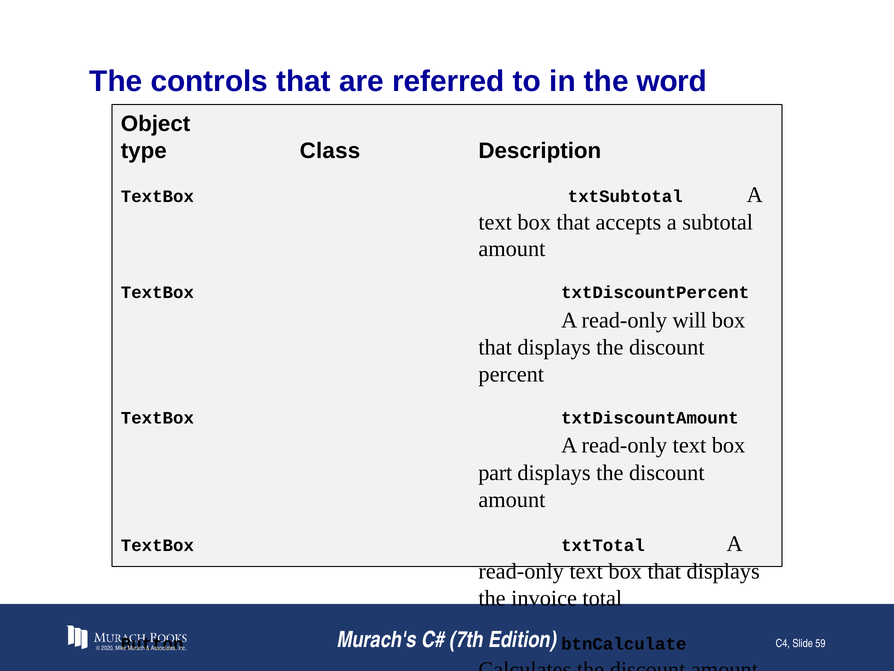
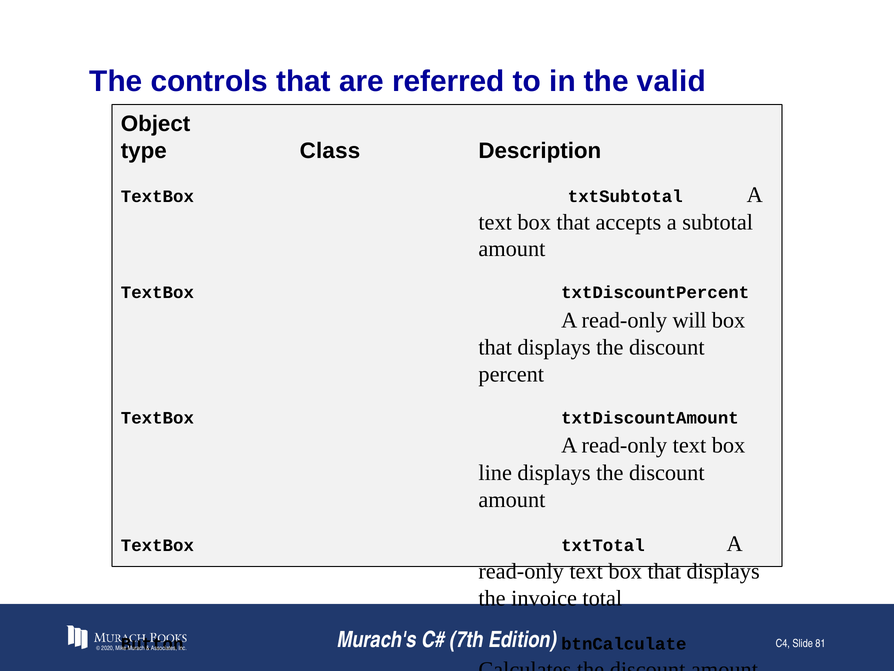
word: word -> valid (671, 81)
part: part -> line (495, 472)
59: 59 -> 81 (820, 643)
